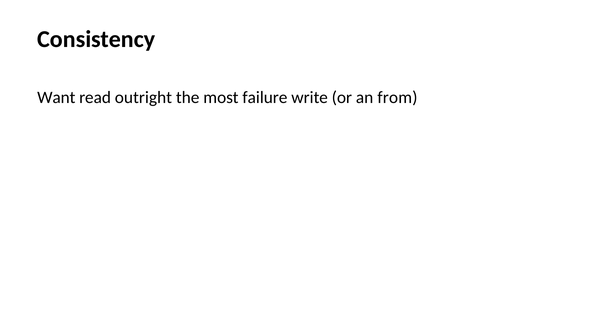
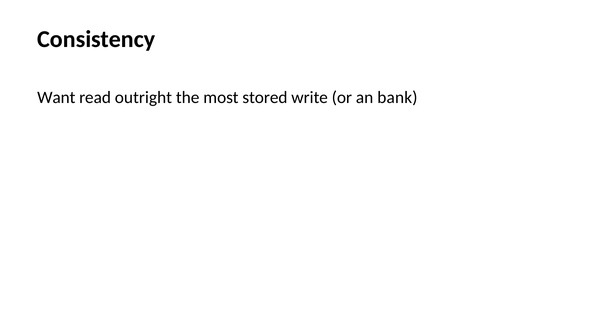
failure: failure -> stored (265, 97)
from: from -> bank (397, 97)
